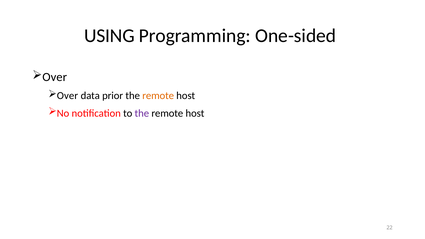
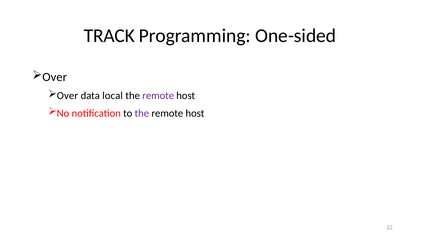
USING: USING -> TRACK (109, 36)
prior: prior -> local (113, 96)
remote colour: orange -> purple (158, 96)
